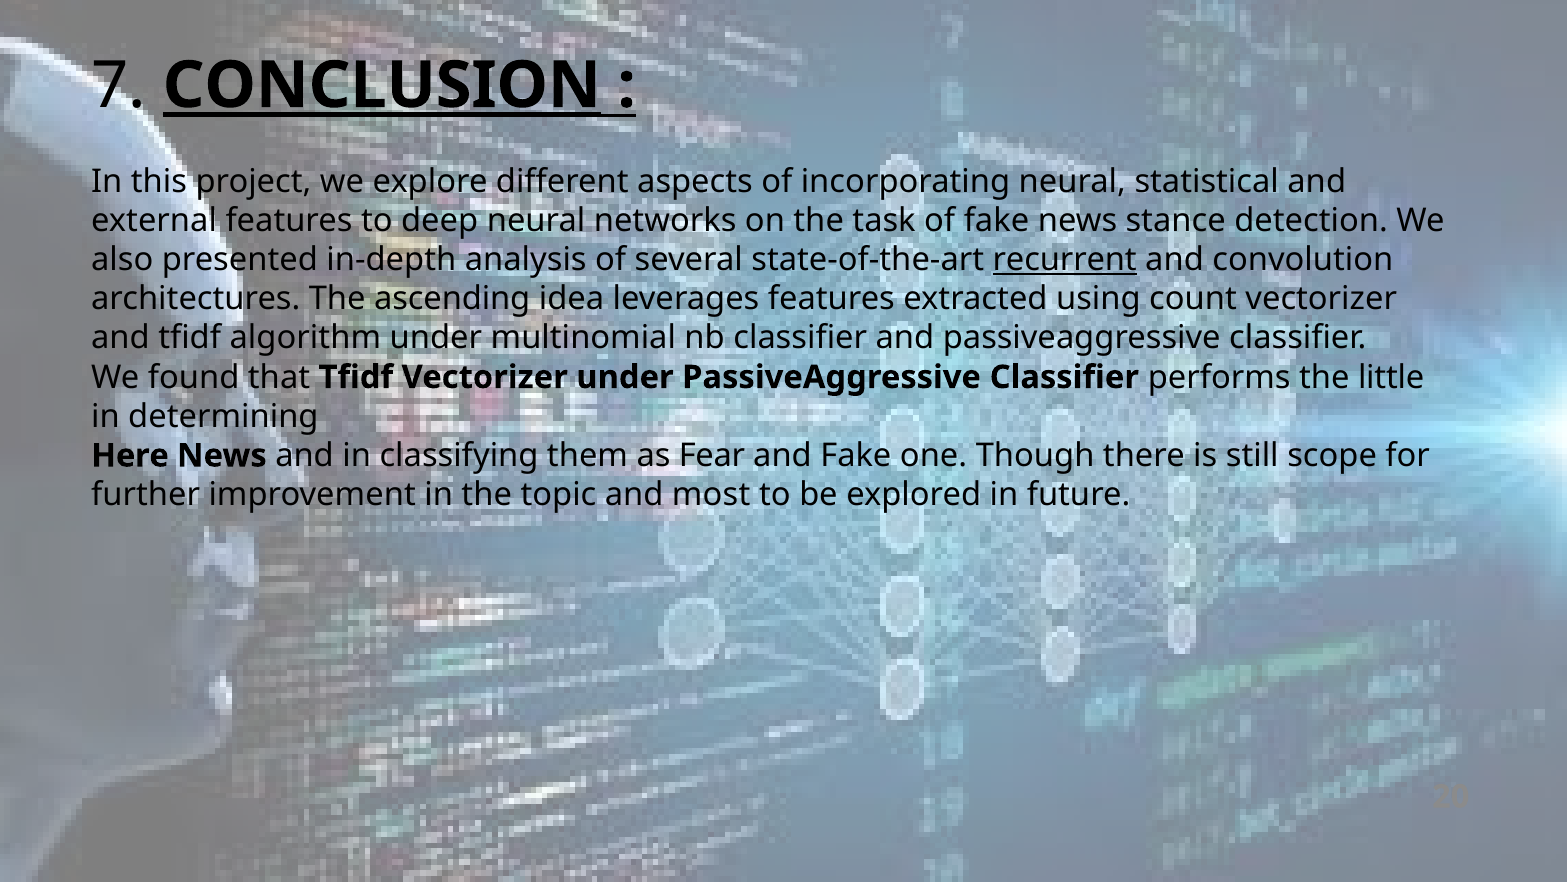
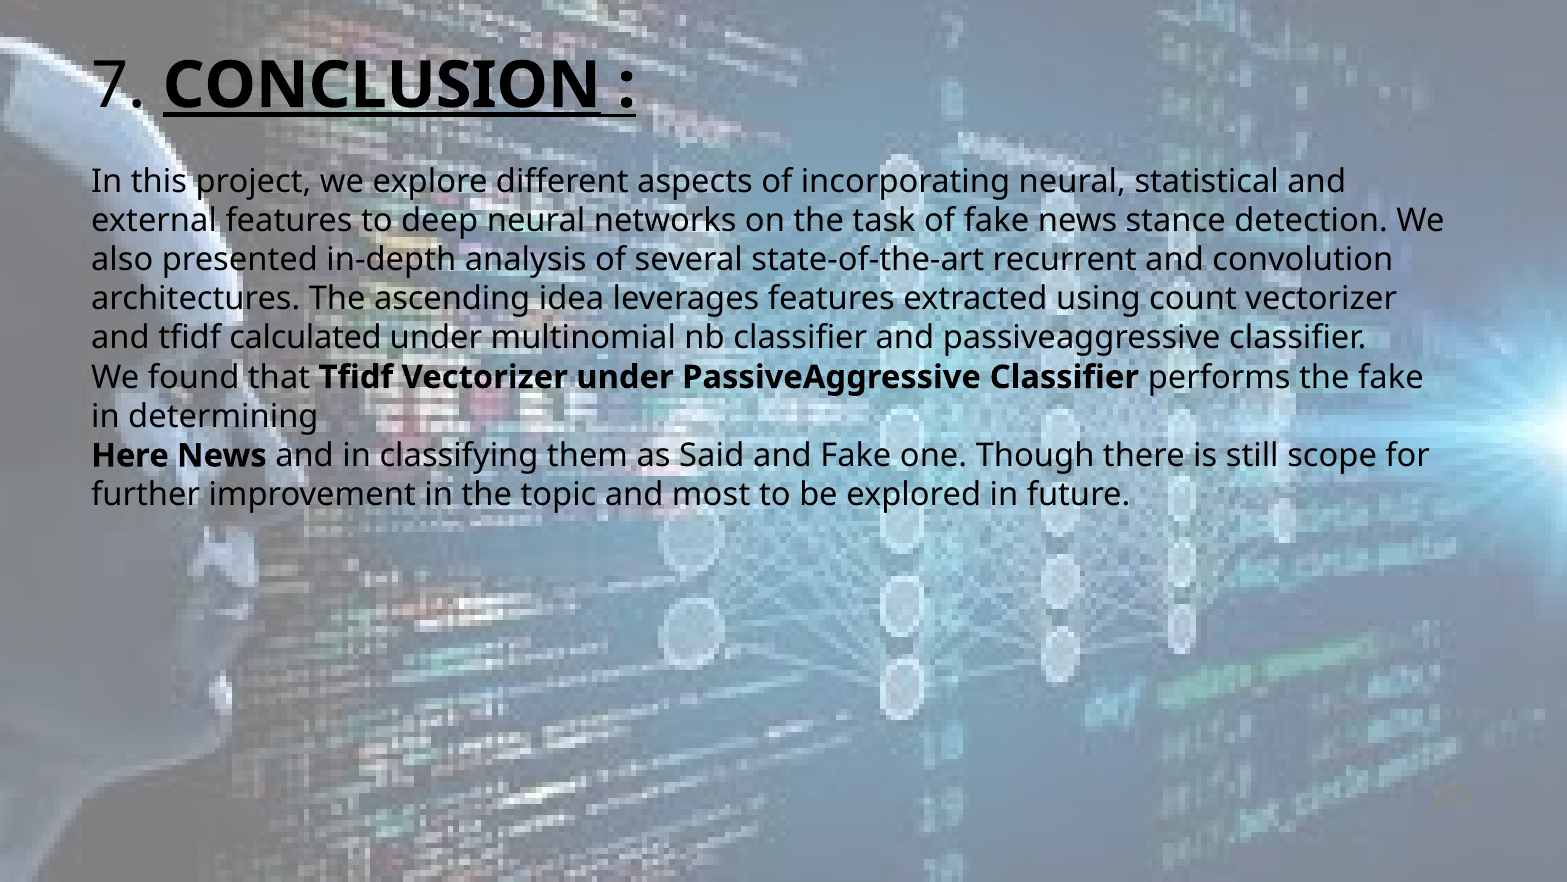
recurrent underline: present -> none (1065, 259)
algorithm: algorithm -> calculated (306, 338)
the little: little -> fake (1391, 377)
Fear: Fear -> Said (712, 455)
